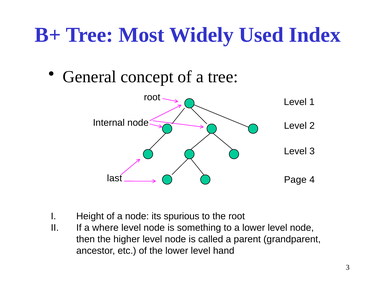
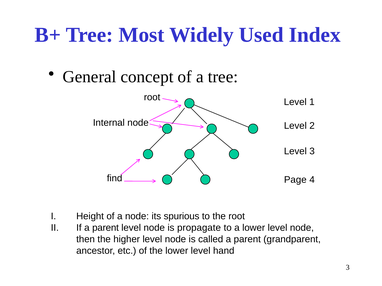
last: last -> find (115, 179)
If a where: where -> parent (106, 228)
something: something -> propagate (199, 228)
